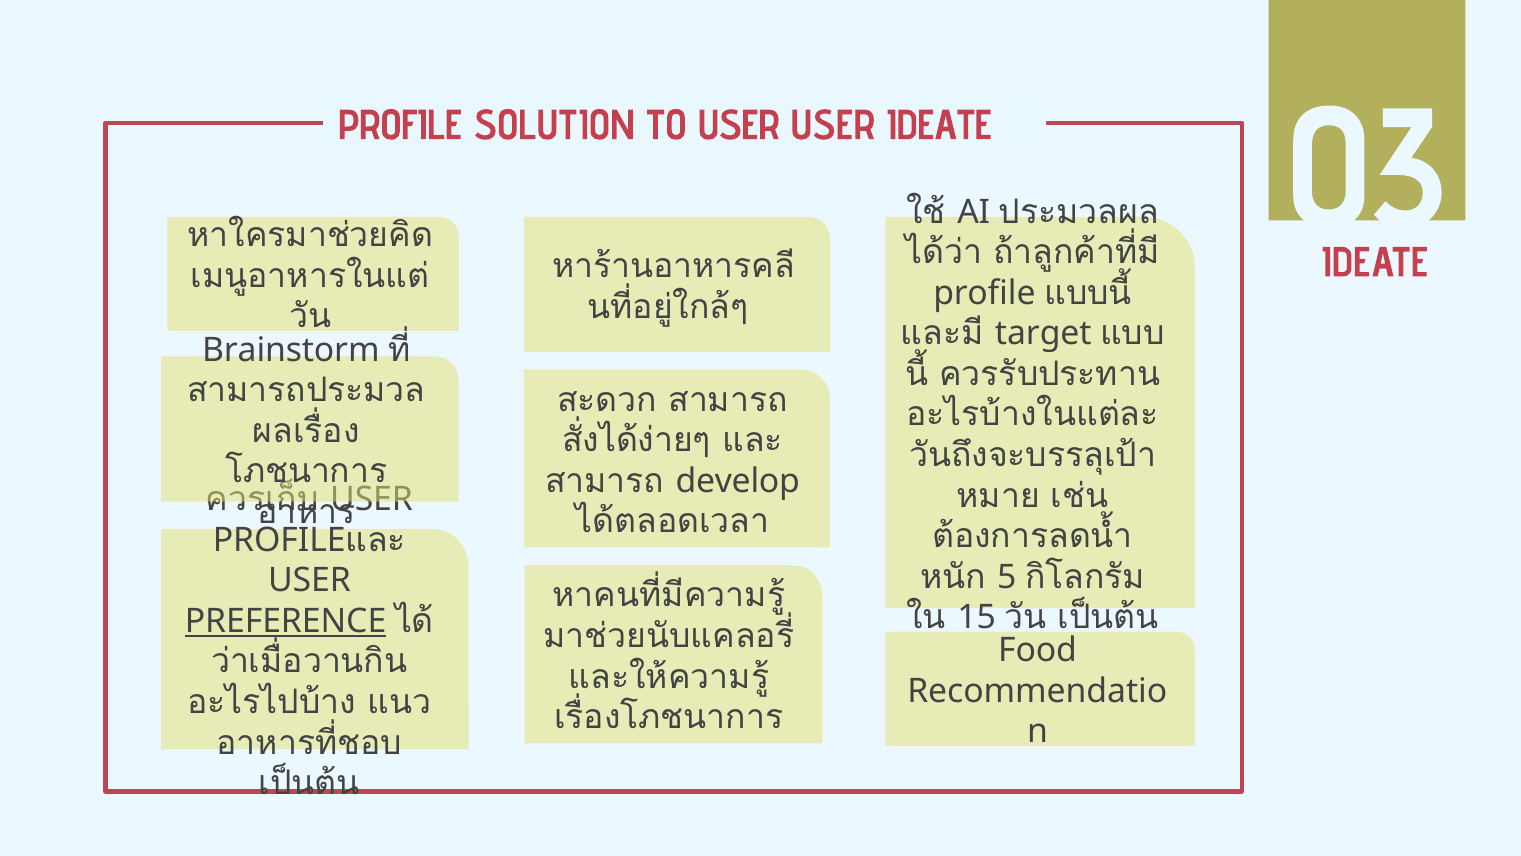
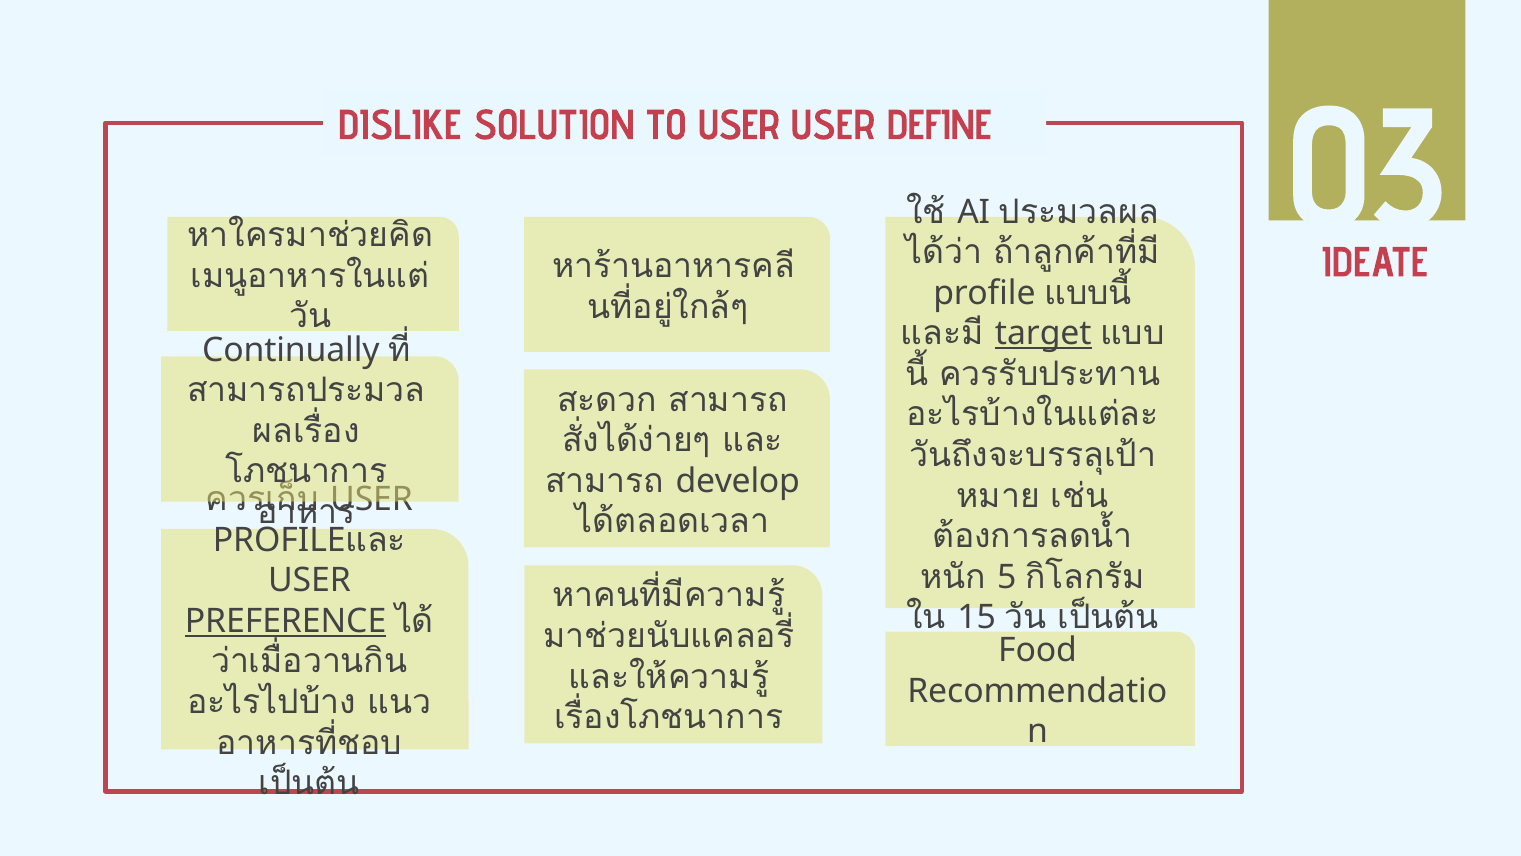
PROFILE: PROFILE -> DISLIKE (400, 125)
USER IDEATE: IDEATE -> DEFINE (939, 125)
target underline: none -> present (1043, 334)
Brainstorm: Brainstorm -> Continually (291, 350)
